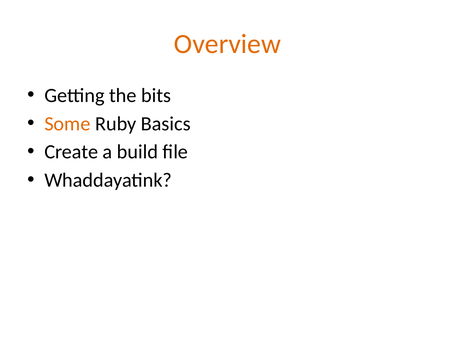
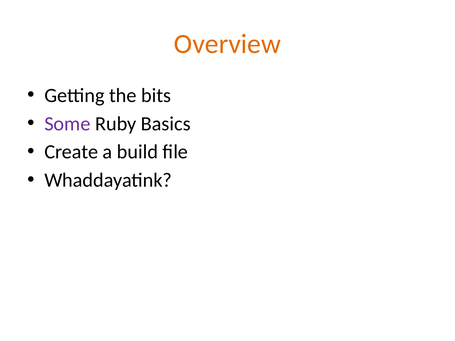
Some colour: orange -> purple (67, 124)
